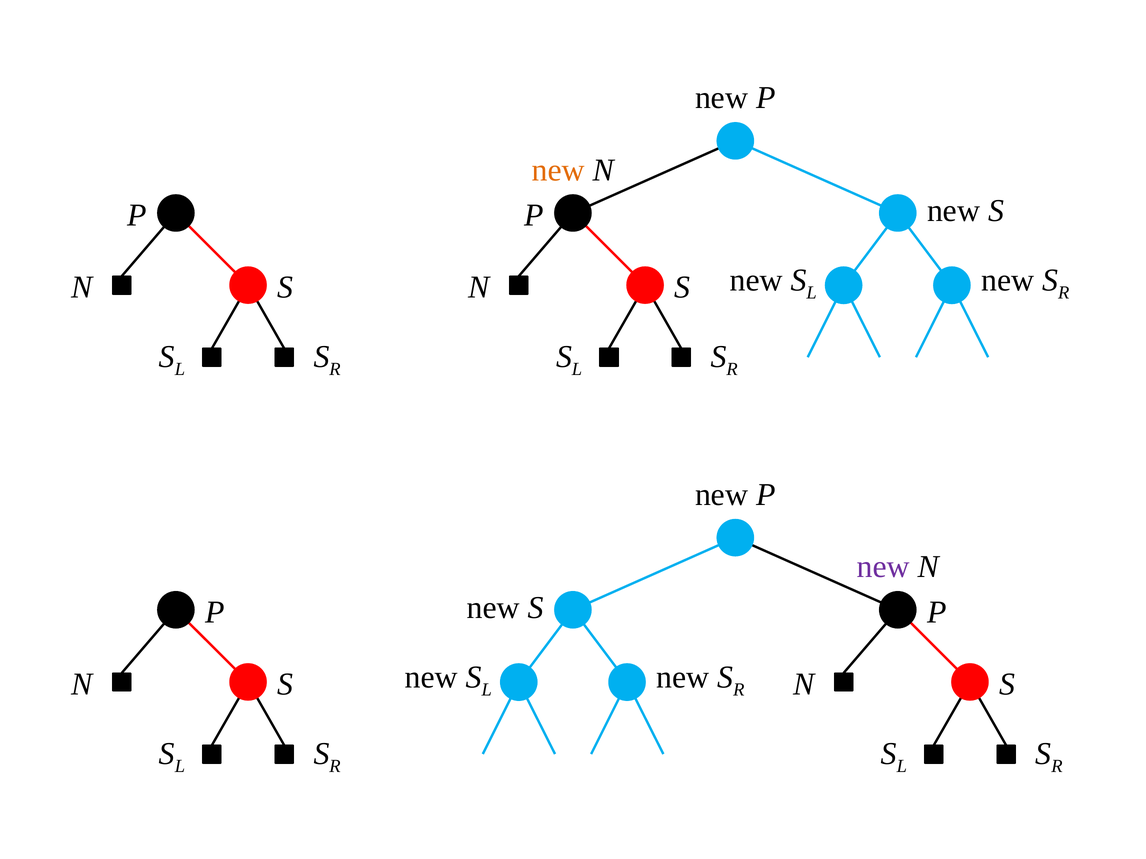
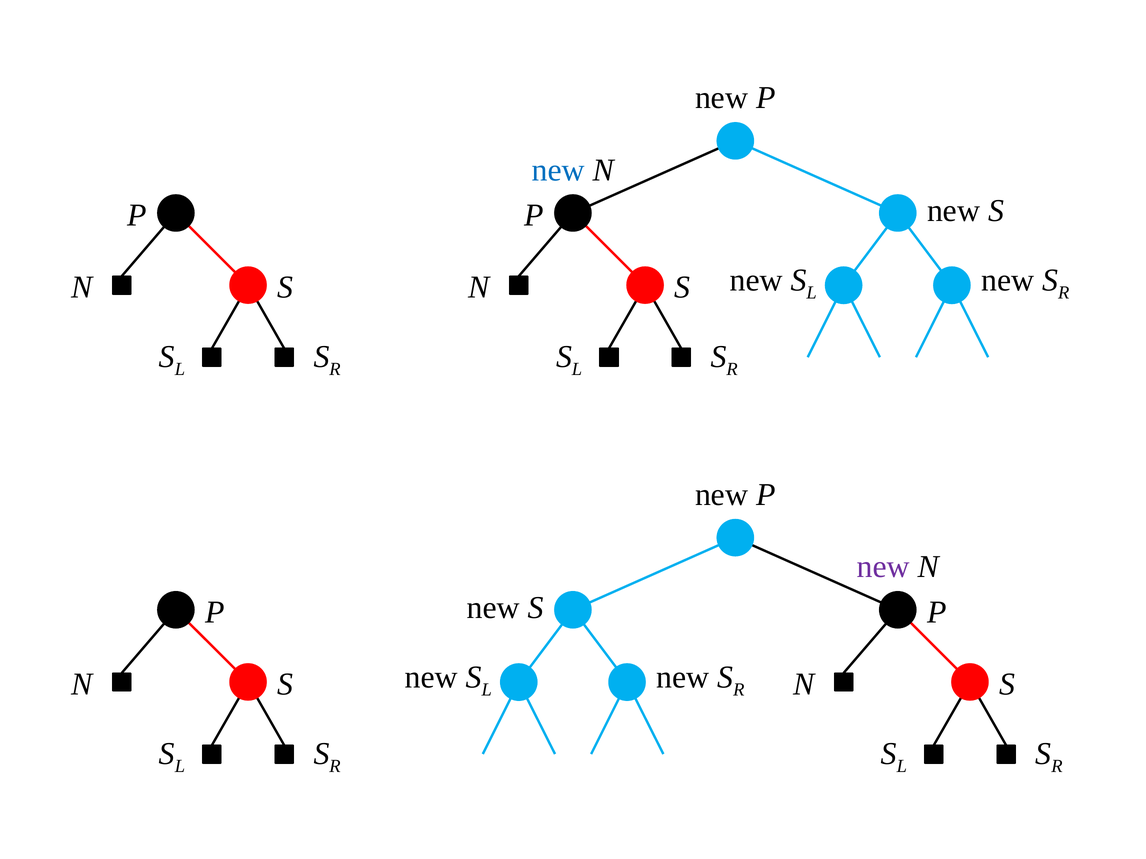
new colour: orange -> blue (558, 170)
